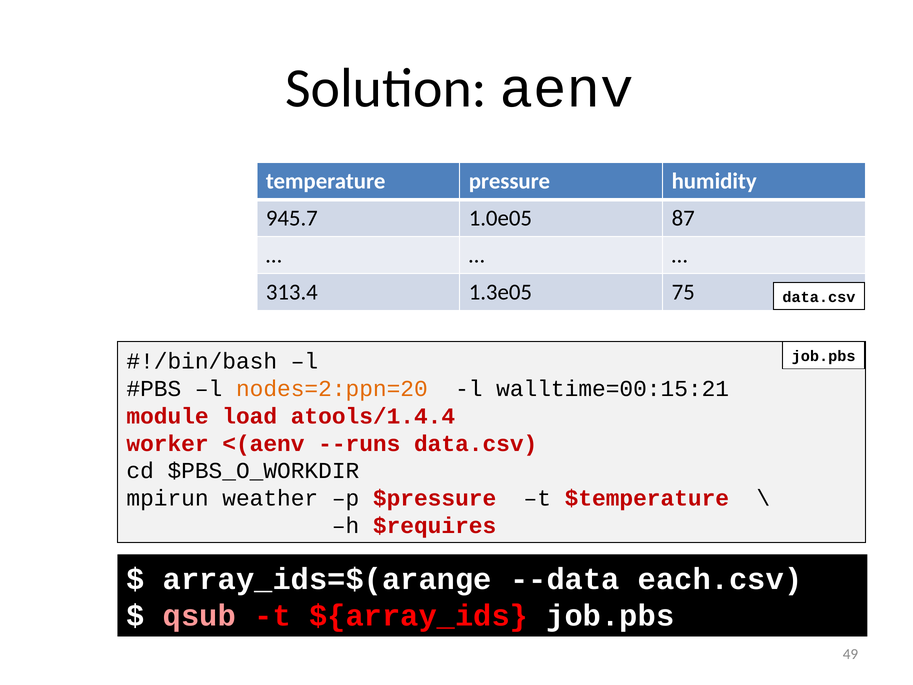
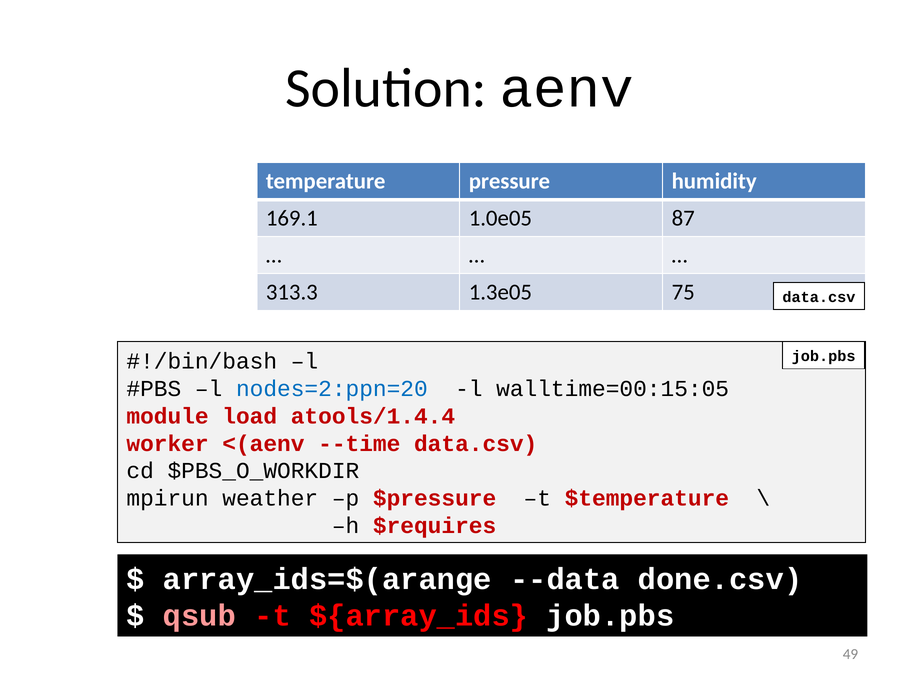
945.7: 945.7 -> 169.1 (292, 218)
313.4: 313.4 -> 313.3 (292, 292)
nodes=2:ppn=20 colour: orange -> blue (332, 389)
walltime=00:15:21: walltime=00:15:21 -> walltime=00:15:05 (613, 389)
--runs: --runs -> --time (359, 443)
each.csv: each.csv -> done.csv (720, 579)
